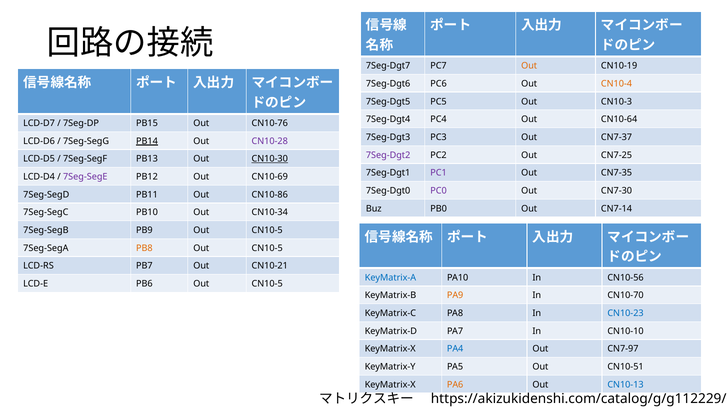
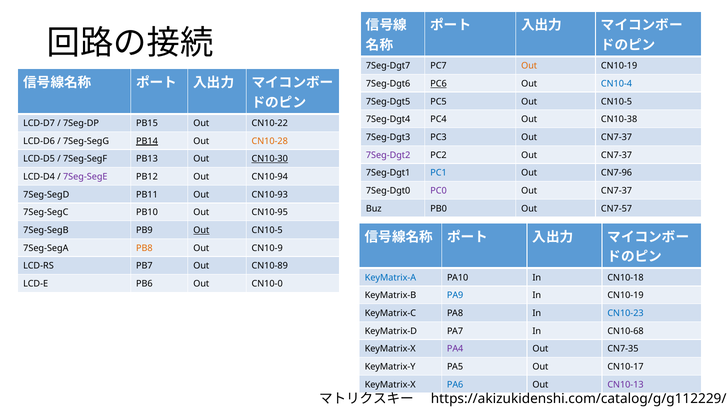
PC6 underline: none -> present (439, 84)
CN10-4 colour: orange -> blue (616, 84)
PC5 Out CN10-3: CN10-3 -> CN10-5 (616, 102)
CN10-64: CN10-64 -> CN10-38 (619, 119)
CN10-76: CN10-76 -> CN10-22 (270, 123)
CN10-28 colour: purple -> orange (270, 141)
PC2 Out CN7-25: CN7-25 -> CN7-37 (617, 155)
PC1 colour: purple -> blue (439, 173)
CN7-35: CN7-35 -> CN7-96 (617, 173)
CN10-69: CN10-69 -> CN10-94 (270, 177)
CN7-30: CN7-30 -> CN7-37 (617, 191)
CN10-86: CN10-86 -> CN10-93 (270, 195)
CN7-14: CN7-14 -> CN7-57 (617, 209)
CN10-34: CN10-34 -> CN10-95 (270, 212)
Out underline: none -> present (201, 230)
CN10-5: CN10-5 -> CN10-9 (267, 248)
CN10-21: CN10-21 -> CN10-89 (270, 266)
CN10-56: CN10-56 -> CN10-18 (626, 278)
PB6 Out CN10-5: CN10-5 -> CN10-0 (267, 284)
PA9 colour: orange -> blue (455, 295)
In CN10-70: CN10-70 -> CN10-19 (626, 295)
CN10-10: CN10-10 -> CN10-68 (626, 331)
PA4 colour: blue -> purple (455, 349)
CN7-97: CN7-97 -> CN7-35 (623, 349)
CN10-51: CN10-51 -> CN10-17 (626, 367)
PA6 colour: orange -> blue (455, 385)
CN10-13 colour: blue -> purple (626, 385)
